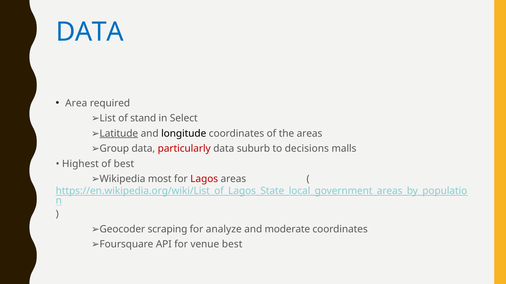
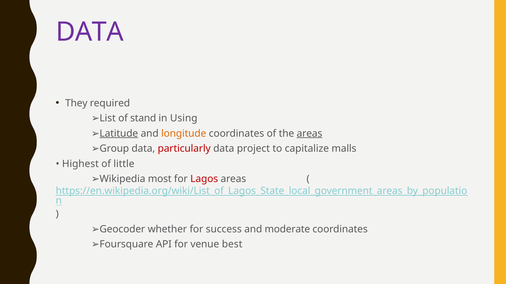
DATA colour: blue -> purple (90, 32)
Area: Area -> They (76, 103)
Select: Select -> Using (184, 119)
longitude colour: black -> orange (184, 134)
areas underline: none -> present (310, 134)
suburb: suburb -> project (253, 149)
decisions: decisions -> capitalize (307, 149)
of best: best -> little (124, 164)
scraping: scraping -> whether (167, 230)
analyze: analyze -> success (224, 230)
